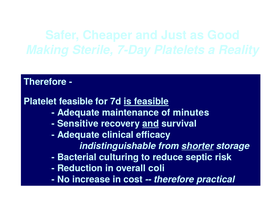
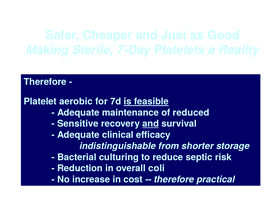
Platelet feasible: feasible -> aerobic (76, 102)
minutes: minutes -> reduced (191, 113)
shorter underline: present -> none (198, 146)
